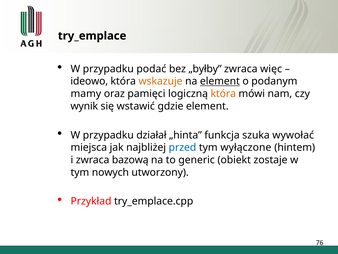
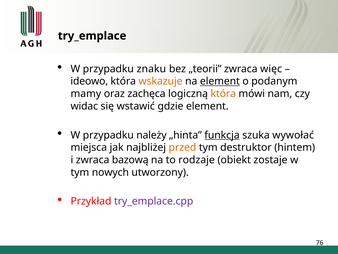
podać: podać -> znaku (151, 69)
„byłby: „byłby -> „teorii (205, 69)
pamięci: pamięci -> zachęca (147, 94)
wynik: wynik -> widac (84, 106)
działał: działał -> należy (151, 135)
funkcja underline: none -> present (222, 135)
przed colour: blue -> orange (182, 147)
wyłączone: wyłączone -> destruktor (246, 147)
generic: generic -> rodzaje (197, 160)
try_emplace.cpp colour: black -> purple (154, 201)
